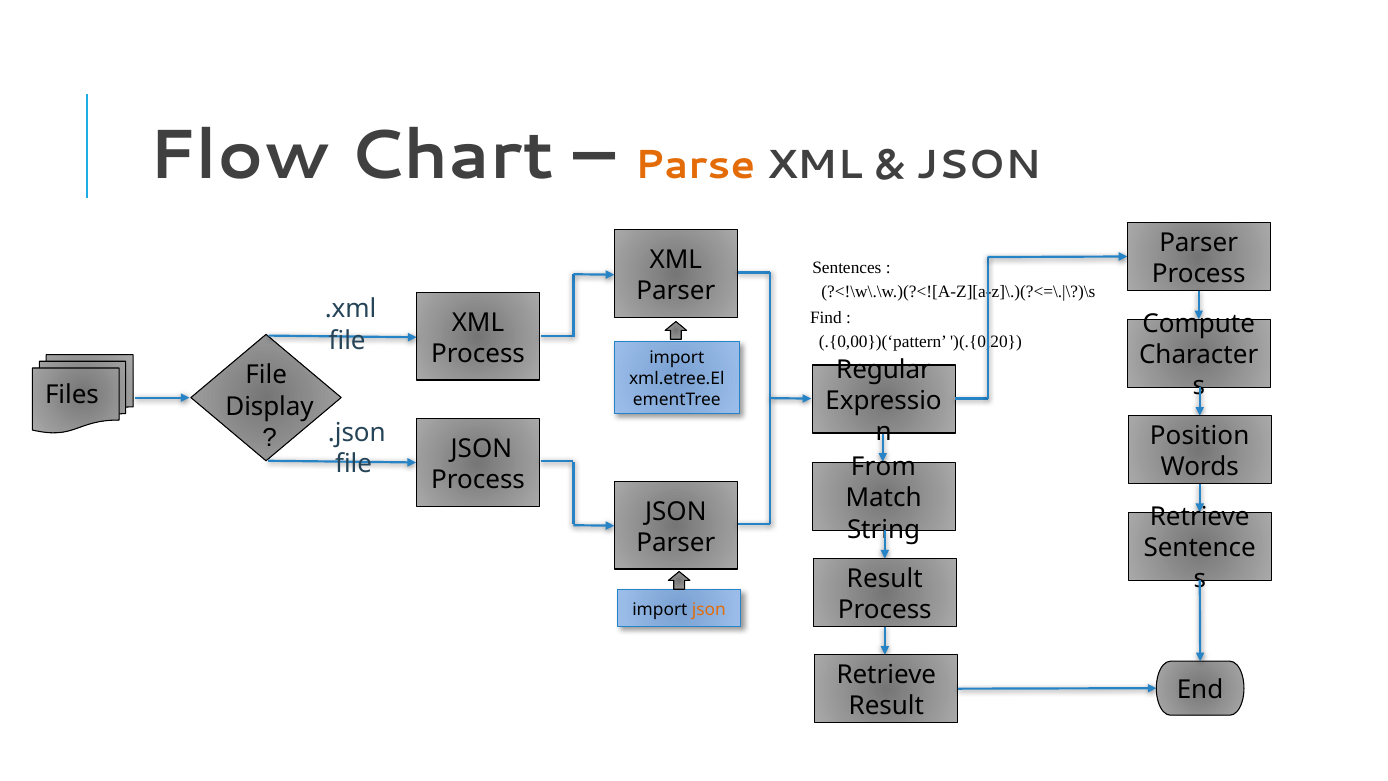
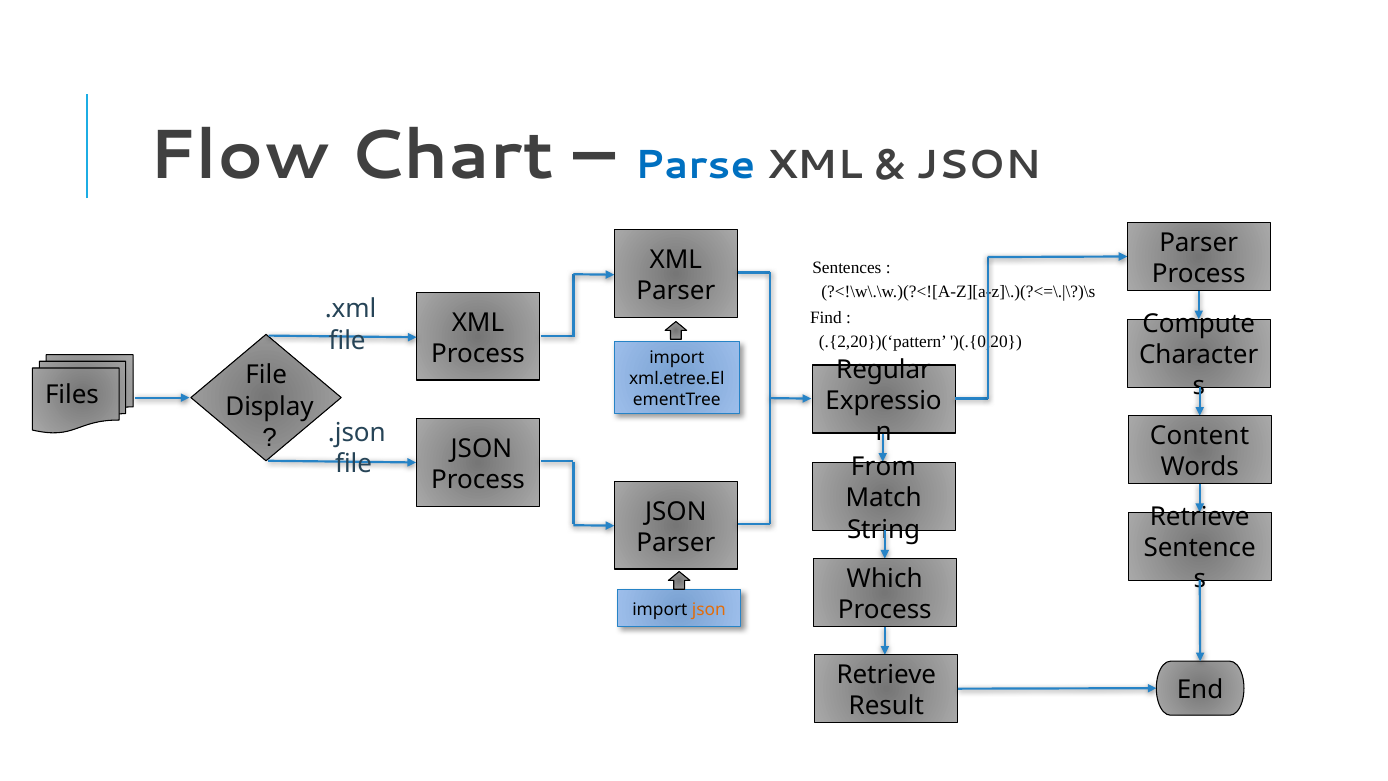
Parse colour: orange -> blue (695, 165)
.{0,00})(‘pattern: .{0,00})(‘pattern -> .{2,20})(‘pattern (883, 341)
Position: Position -> Content (1200, 436)
Result: Result -> Which (885, 579)
